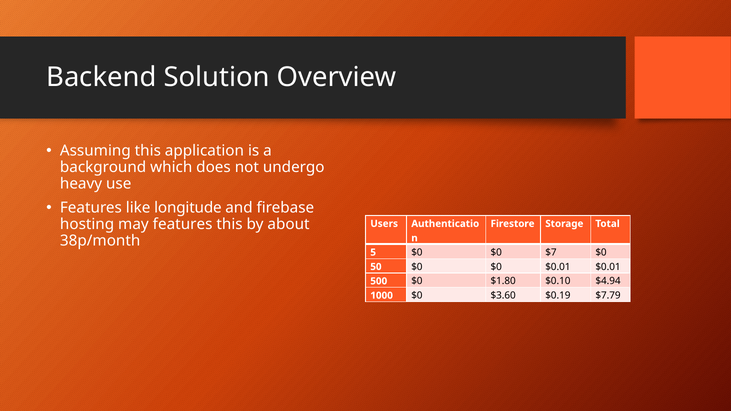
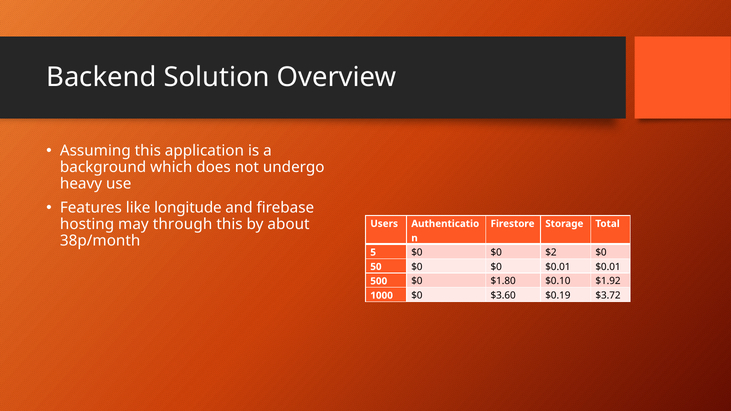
may features: features -> through (183, 224)
$7: $7 -> $2 (551, 252)
$4.94: $4.94 -> $1.92 (608, 281)
$7.79: $7.79 -> $3.72 (608, 296)
